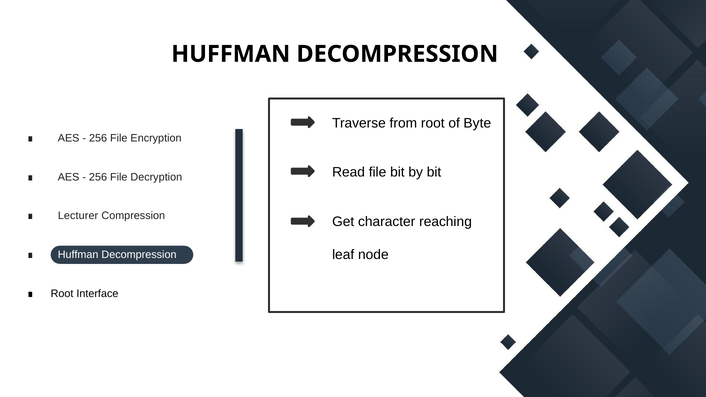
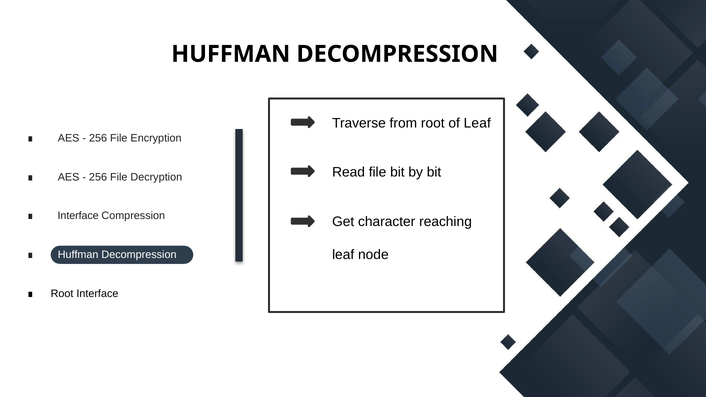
of Byte: Byte -> Leaf (477, 123)
Lecturer: Lecturer -> Interface (78, 216)
